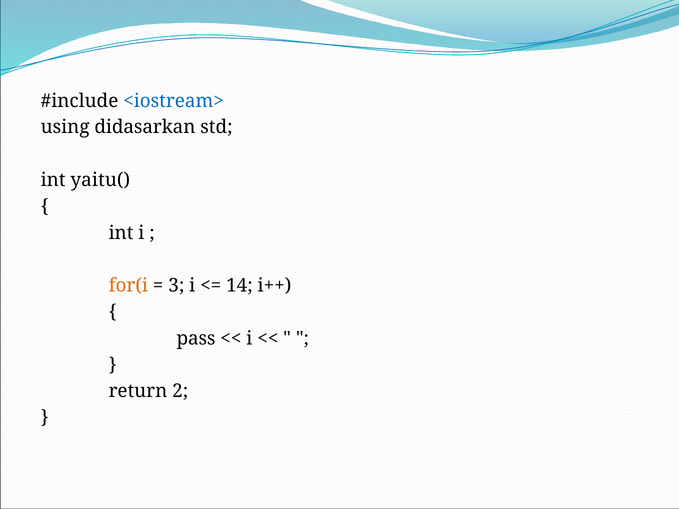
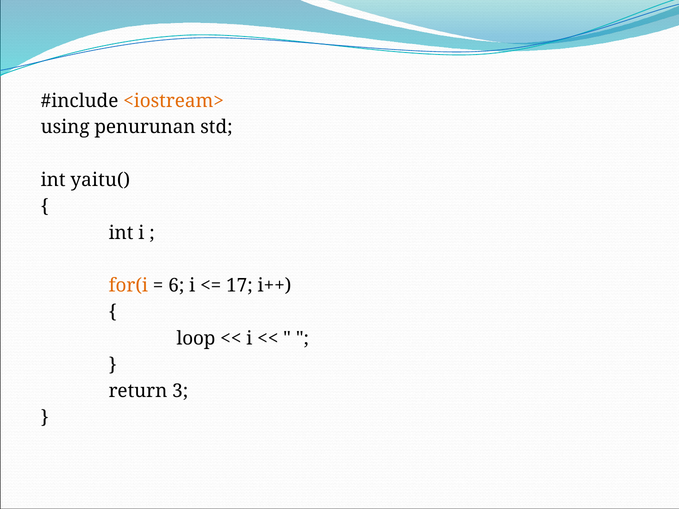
<iostream> colour: blue -> orange (174, 101)
didasarkan: didasarkan -> penurunan (145, 127)
3: 3 -> 6 (176, 286)
14: 14 -> 17 (239, 286)
pass: pass -> loop (196, 339)
2: 2 -> 3 (180, 391)
